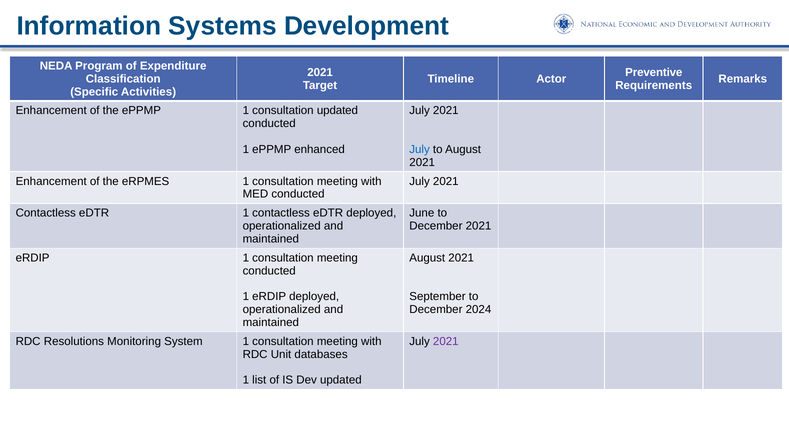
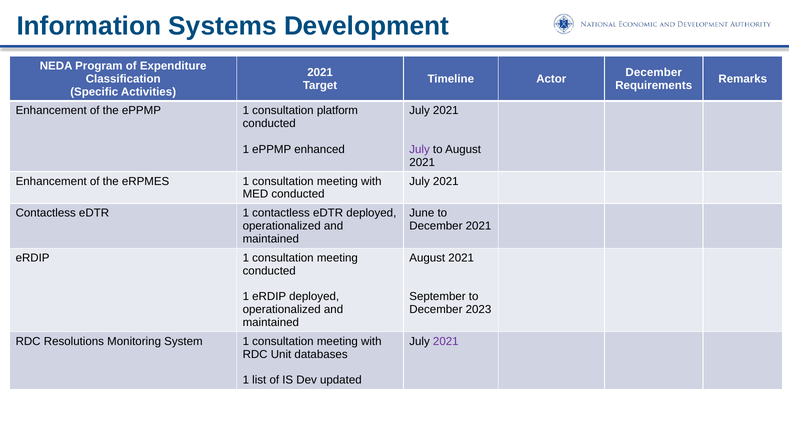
Preventive: Preventive -> December (654, 72)
consultation updated: updated -> platform (337, 111)
July colour: blue -> purple (420, 149)
2024: 2024 -> 2023 (478, 309)
